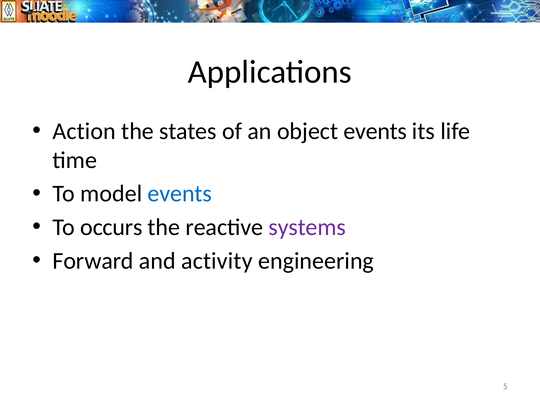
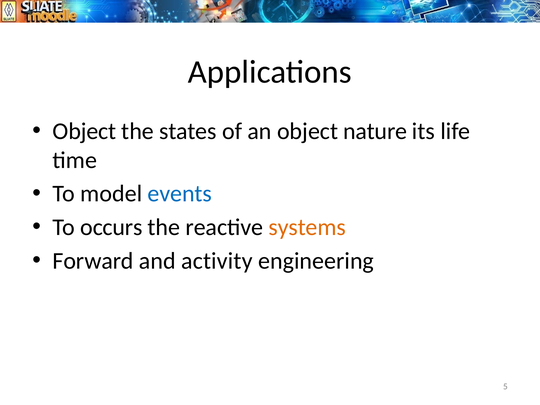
Action: Action -> Object (84, 131)
object events: events -> nature (375, 131)
systems colour: purple -> orange (307, 227)
